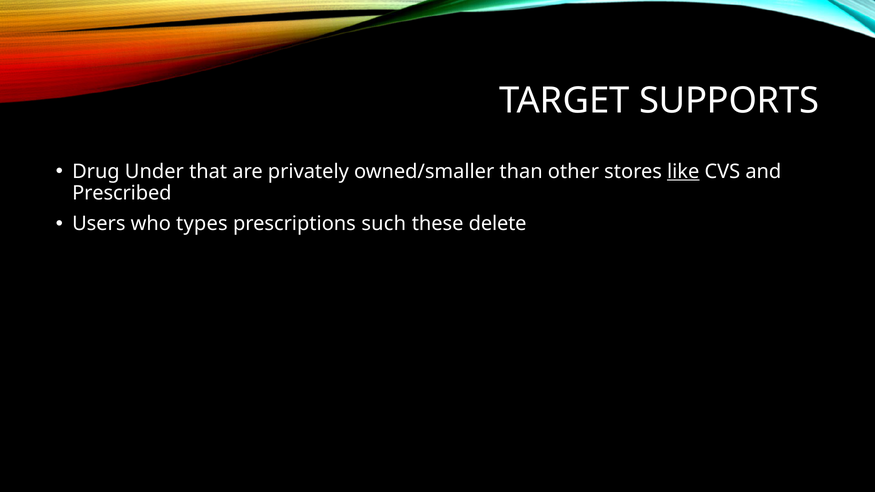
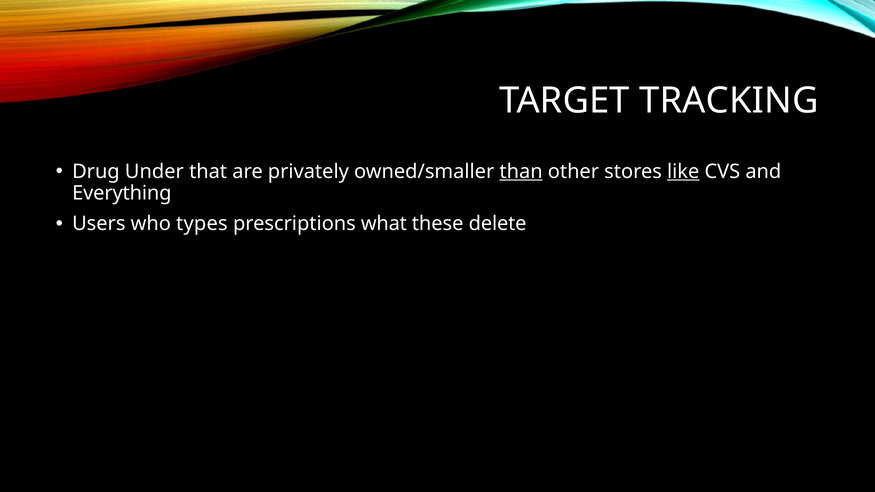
SUPPORTS: SUPPORTS -> TRACKING (729, 101)
than underline: none -> present (521, 171)
Prescribed: Prescribed -> Everything (122, 193)
such: such -> what (384, 224)
